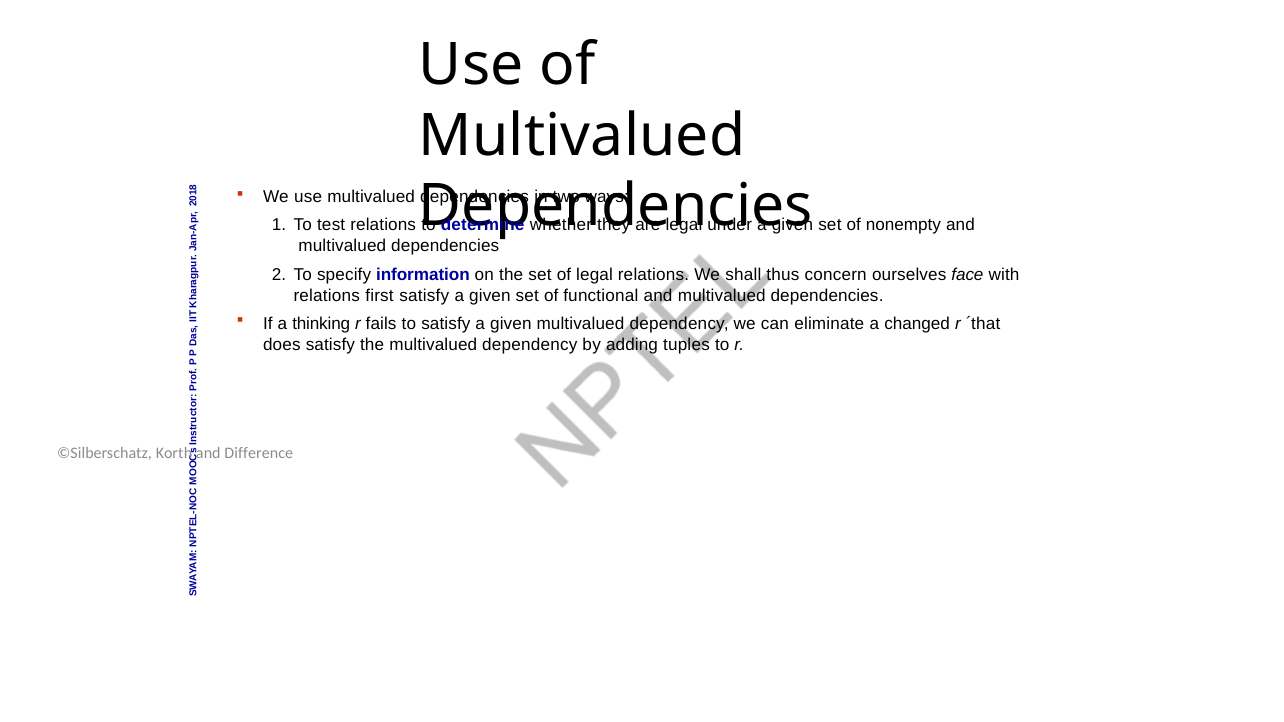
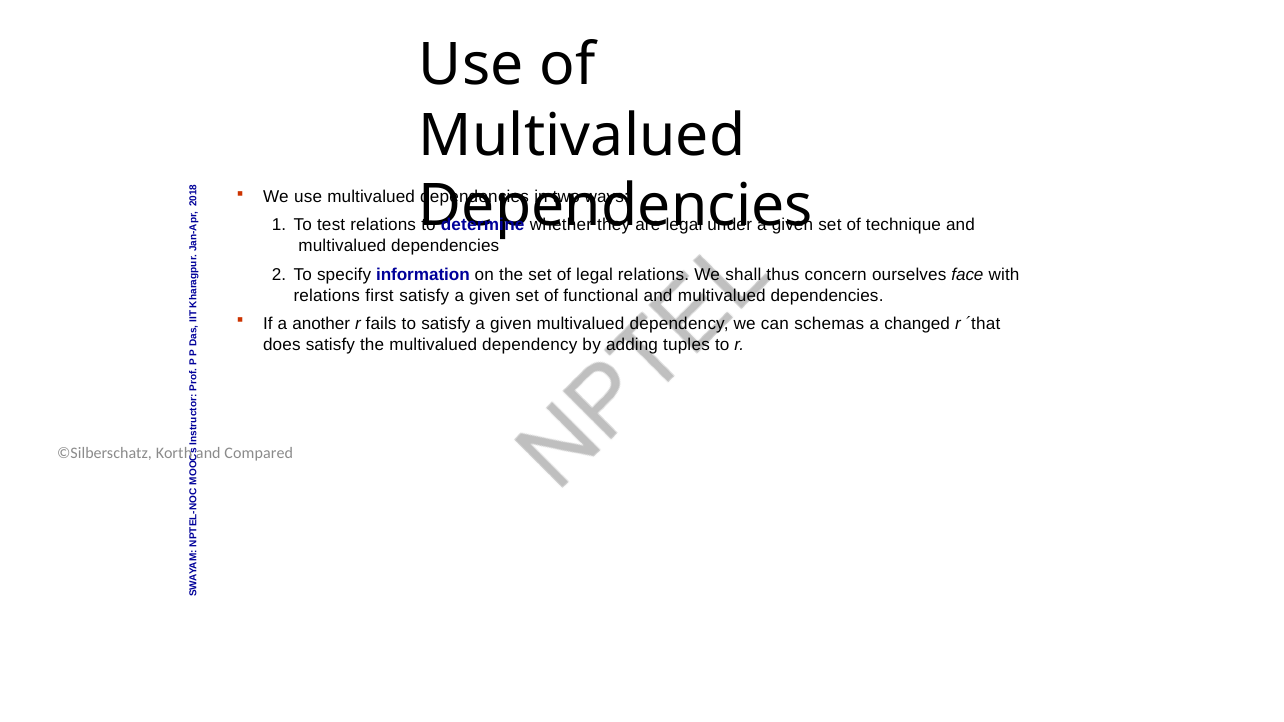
nonempty: nonempty -> technique (903, 225)
thinking: thinking -> another (321, 324)
eliminate: eliminate -> schemas (829, 324)
Difference: Difference -> Compared (259, 454)
